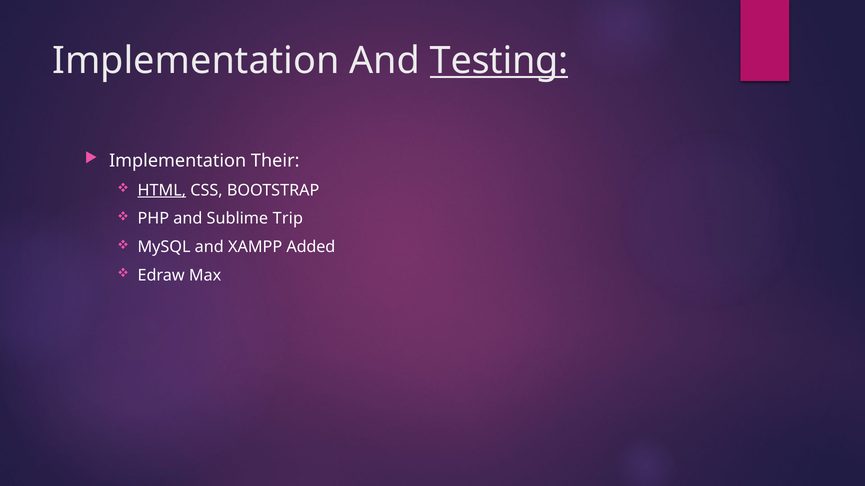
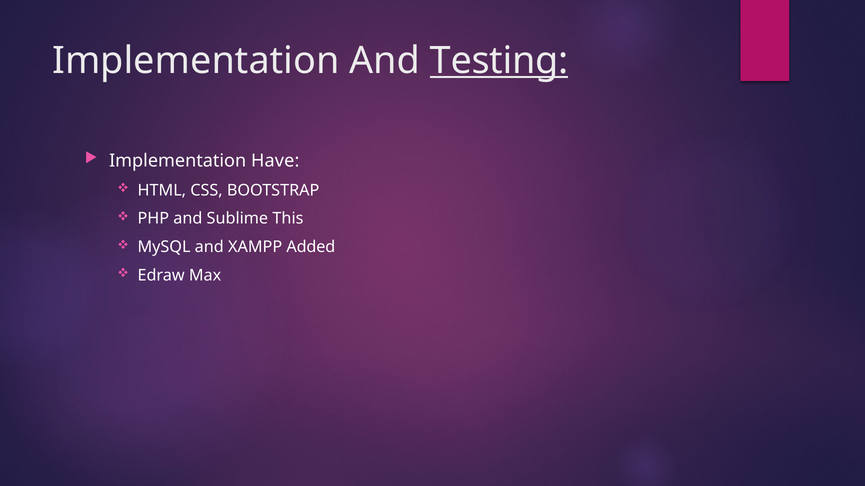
Their: Their -> Have (275, 161)
HTML underline: present -> none (162, 190)
Trip: Trip -> This (288, 219)
